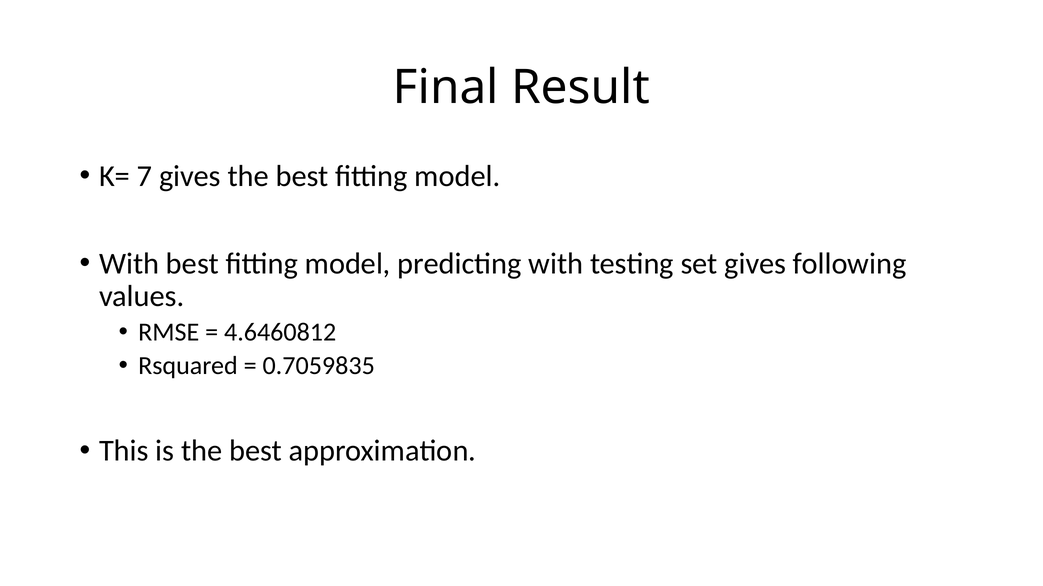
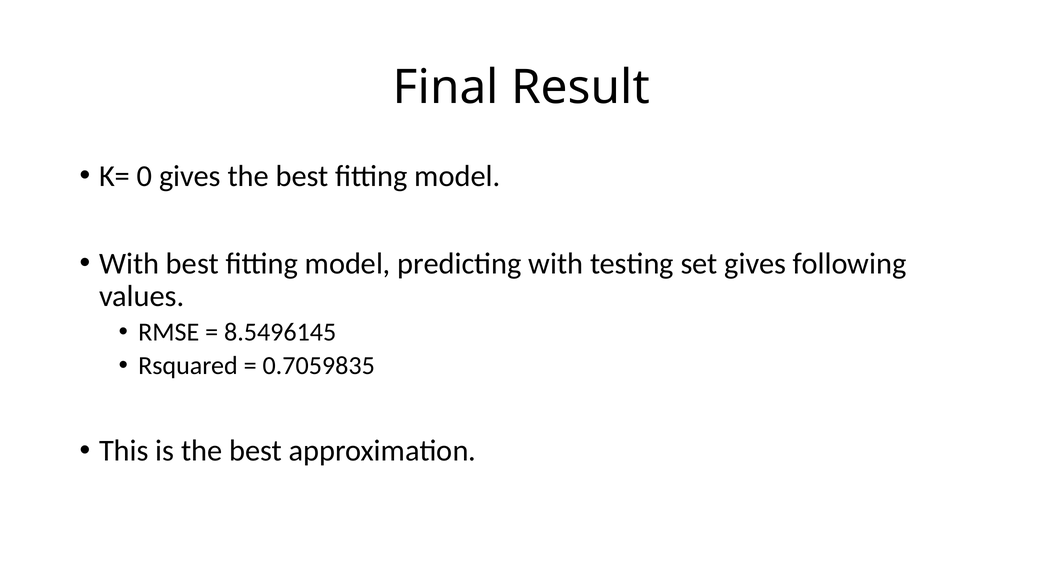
7: 7 -> 0 (144, 176)
4.6460812: 4.6460812 -> 8.5496145 (280, 333)
